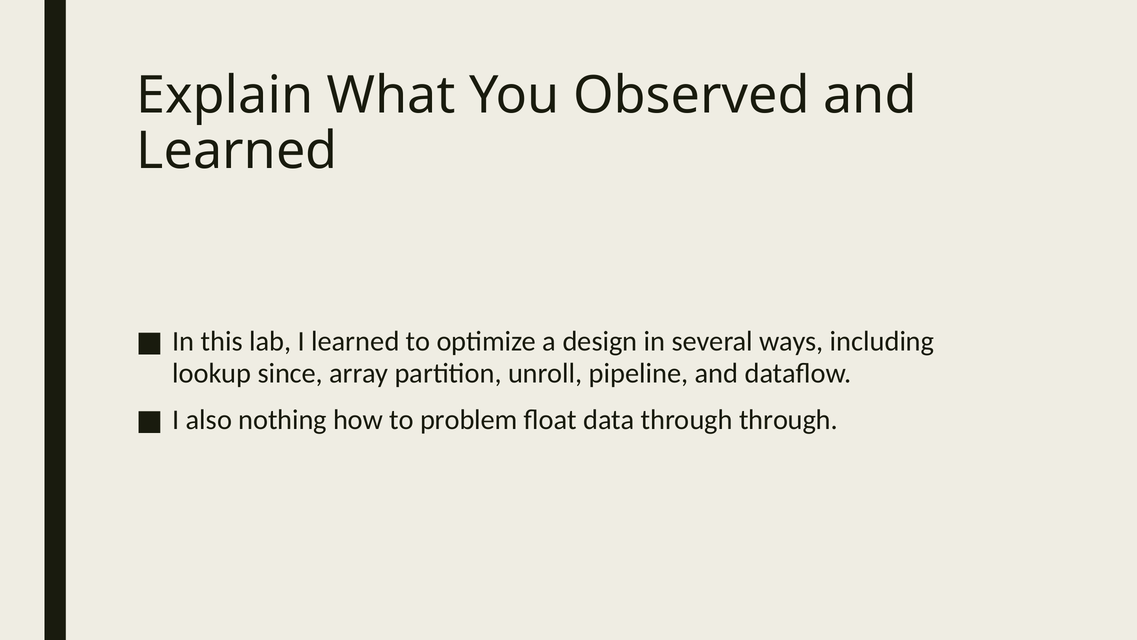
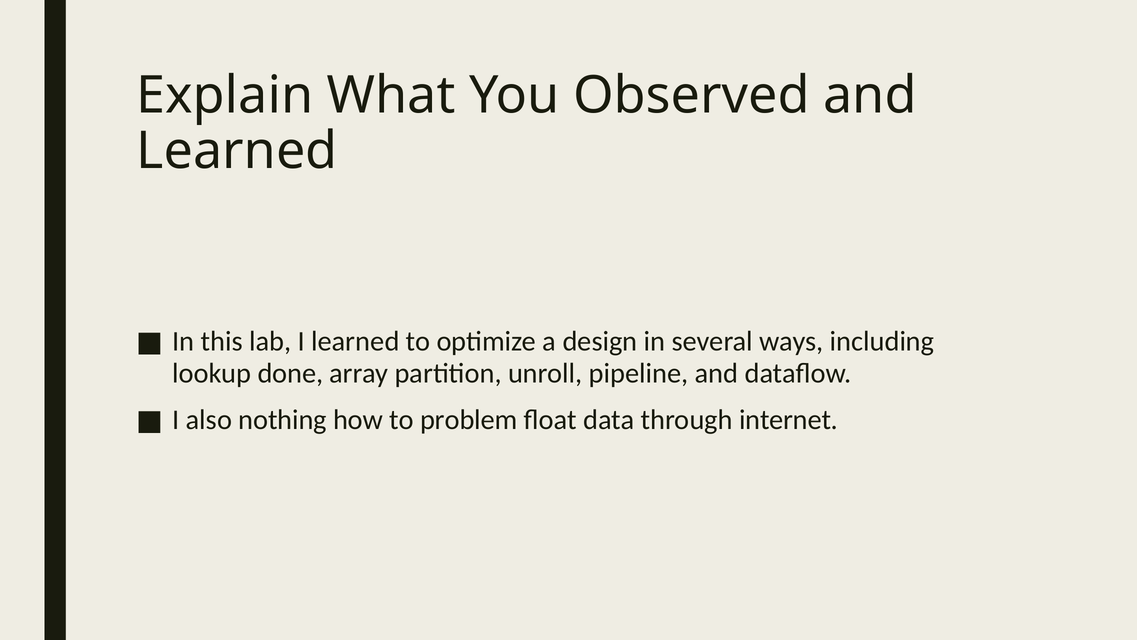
since: since -> done (290, 373)
through through: through -> internet (789, 420)
